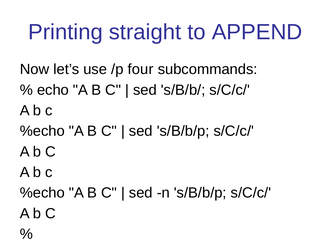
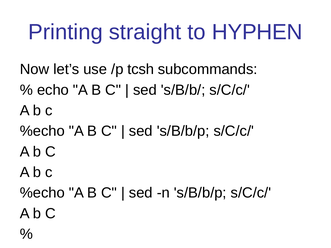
APPEND: APPEND -> HYPHEN (257, 32)
four: four -> tcsh (141, 69)
